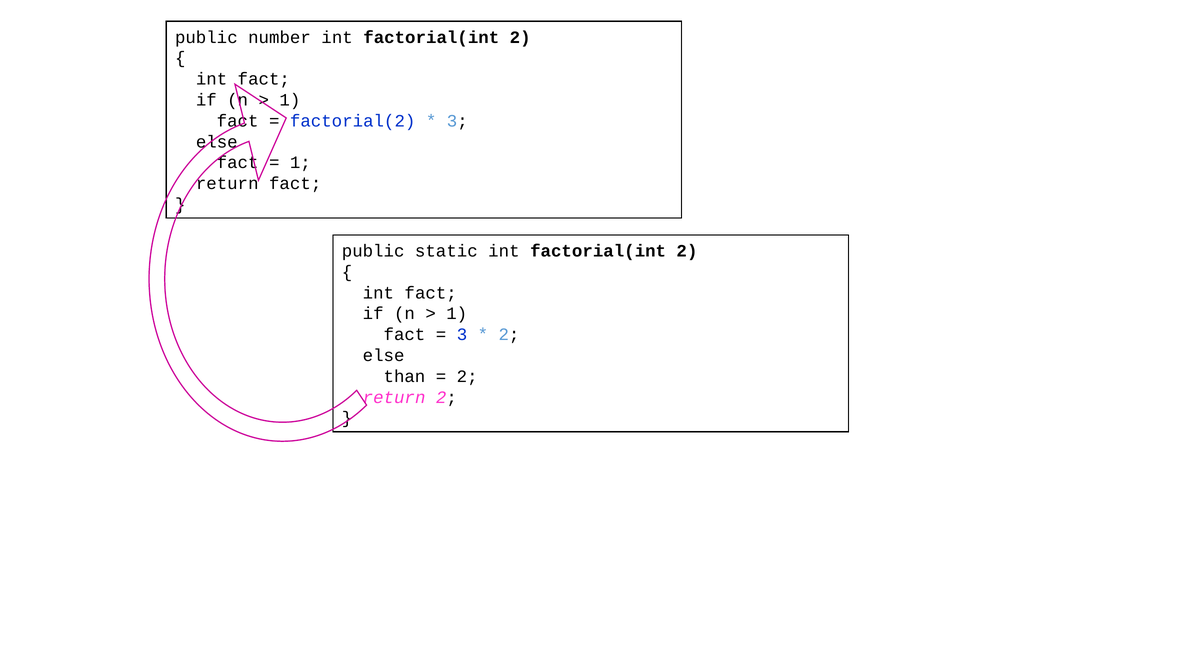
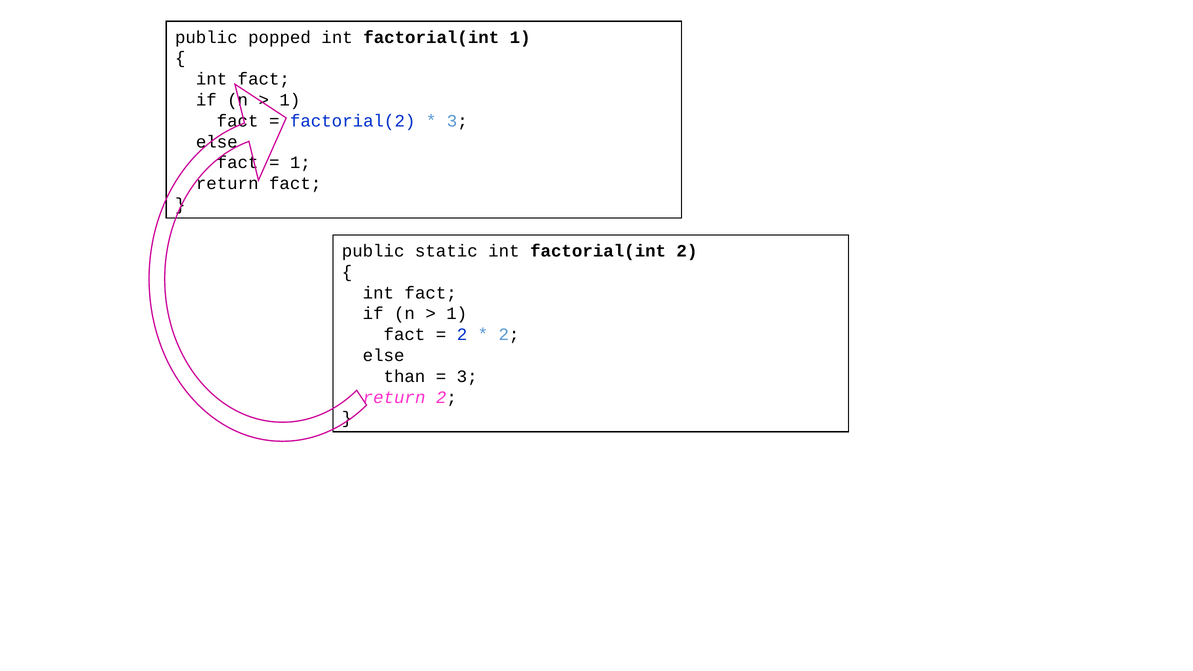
number: number -> popped (280, 37)
2: 2 -> 1 (520, 37)
3: 3 -> 2 (462, 335)
2: 2 -> 3 (467, 376)
